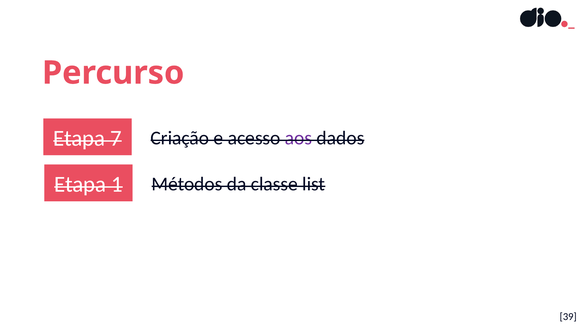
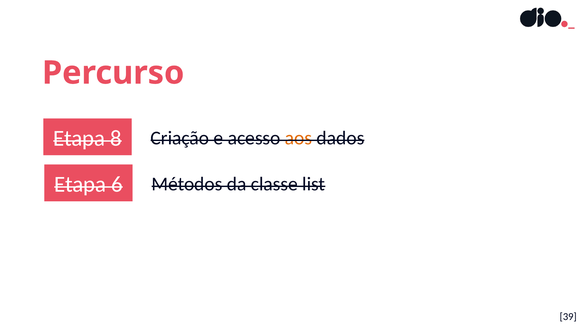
7: 7 -> 8 (116, 138)
aos colour: purple -> orange (299, 138)
1: 1 -> 6 (117, 185)
